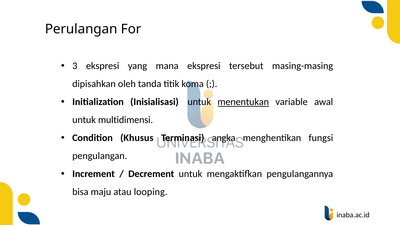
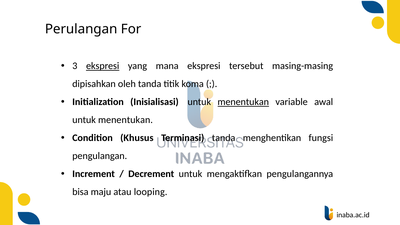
ekspresi underline: none -> present (103, 66)
multidimensi: multidimensi -> menentukan (125, 120)
Terminasi angka: angka -> tanda (224, 138)
